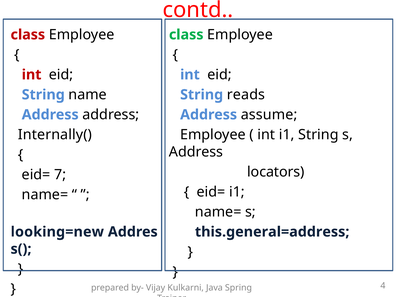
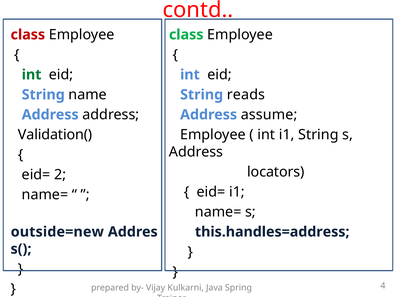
int colour: red -> green (32, 75)
Internally(: Internally( -> Validation( (55, 135)
7: 7 -> 2 (60, 175)
looking=new: looking=new -> outside=new (57, 232)
this.general=address: this.general=address -> this.handles=address (272, 232)
